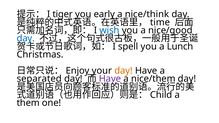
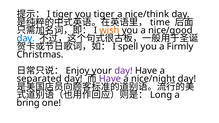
you early: early -> tiger (104, 14)
wish colour: blue -> orange (109, 30)
Lunch: Lunch -> Firmly (180, 47)
day colour: orange -> purple (123, 71)
nice/them: nice/them -> nice/night (153, 79)
Child: Child -> Long (161, 95)
them: them -> bring (28, 103)
